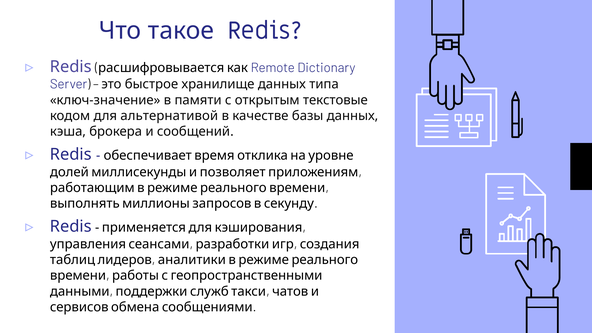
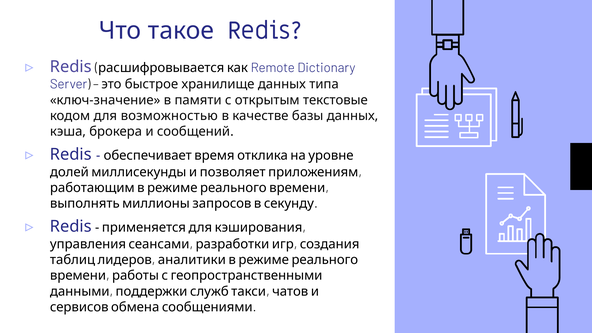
альтернативой: альтернативой -> возможностью (169, 116)
